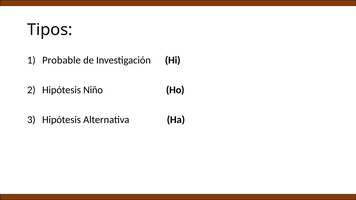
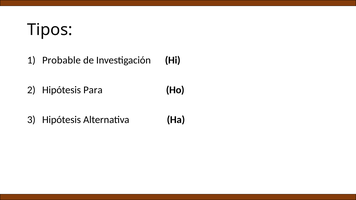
Niño: Niño -> Para (93, 90)
